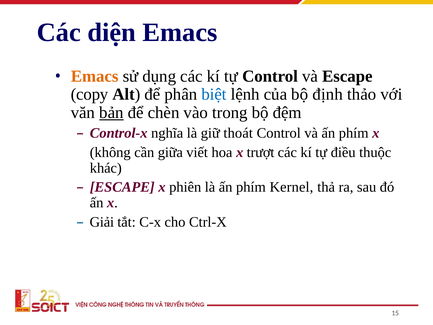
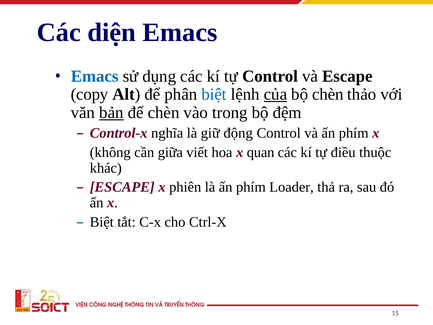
Emacs colour: orange -> blue (95, 76)
của underline: none -> present (275, 94)
bộ định: định -> chèn (328, 94)
thoát: thoát -> động (238, 133)
trượt: trượt -> quan (261, 152)
Kernel: Kernel -> Loader (292, 187)
Giải: Giải -> Biệt (102, 222)
